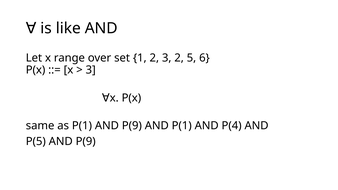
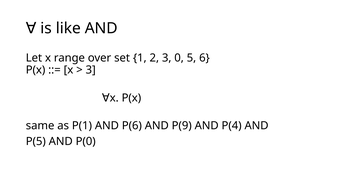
3 2: 2 -> 0 (179, 58)
P(1 AND P(9: P(9 -> P(6 (132, 126)
AND P(1: P(1 -> P(9 (182, 126)
P(5 AND P(9: P(9 -> P(0 (86, 142)
